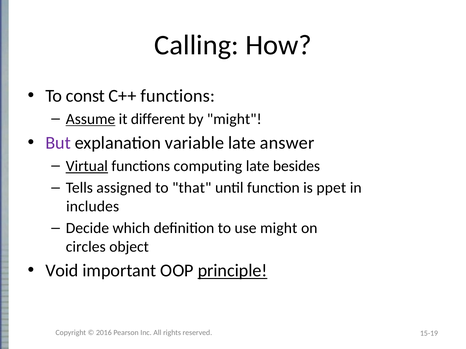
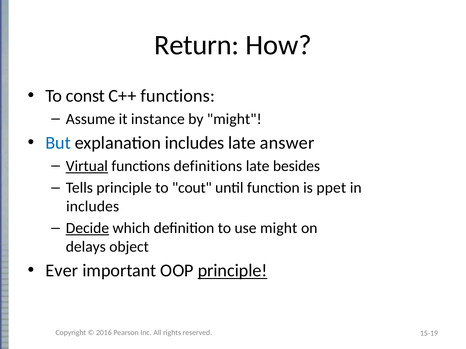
Calling: Calling -> Return (197, 45)
Assume underline: present -> none (91, 119)
different: different -> instance (158, 119)
But colour: purple -> blue (58, 143)
explanation variable: variable -> includes (195, 143)
computing: computing -> definitions (208, 166)
Tells assigned: assigned -> principle (124, 188)
that: that -> cout (192, 188)
Decide underline: none -> present (87, 228)
circles: circles -> delays (86, 247)
Void: Void -> Ever (62, 271)
